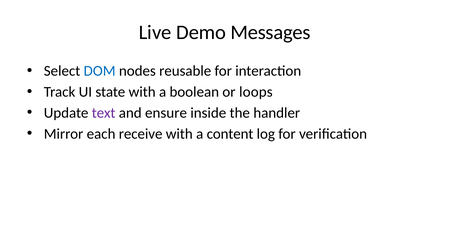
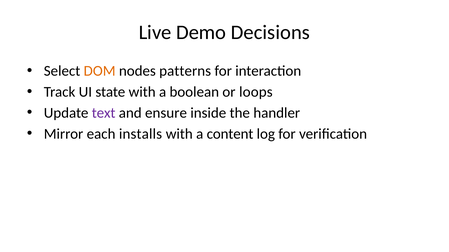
Messages: Messages -> Decisions (270, 33)
DOM colour: blue -> orange (100, 71)
reusable: reusable -> patterns (185, 71)
receive: receive -> installs (141, 134)
